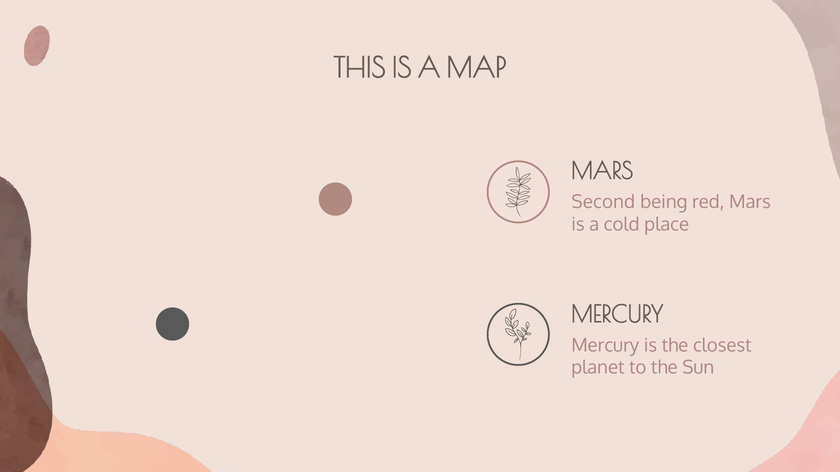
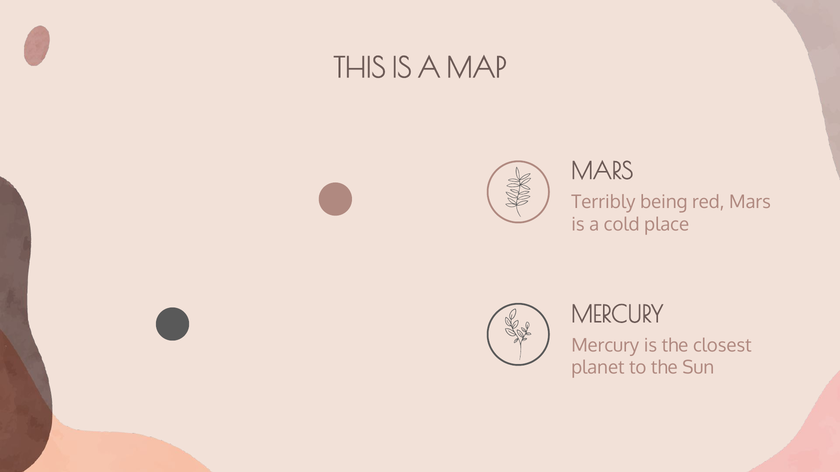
Second: Second -> Terribly (603, 202)
